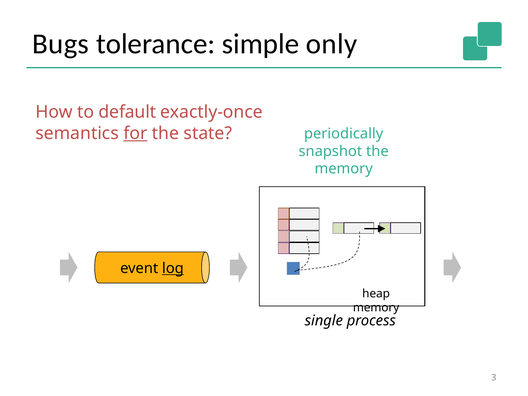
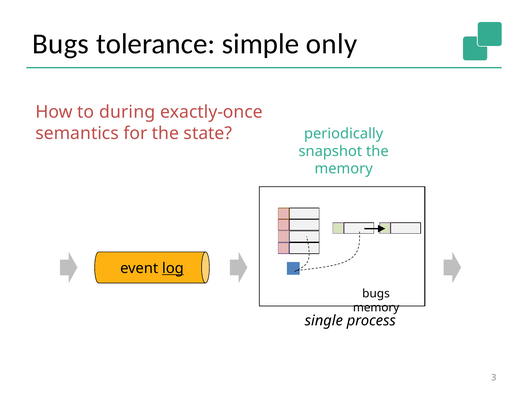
default: default -> during (127, 112)
for underline: present -> none (135, 133)
heap: heap -> bugs (376, 294)
